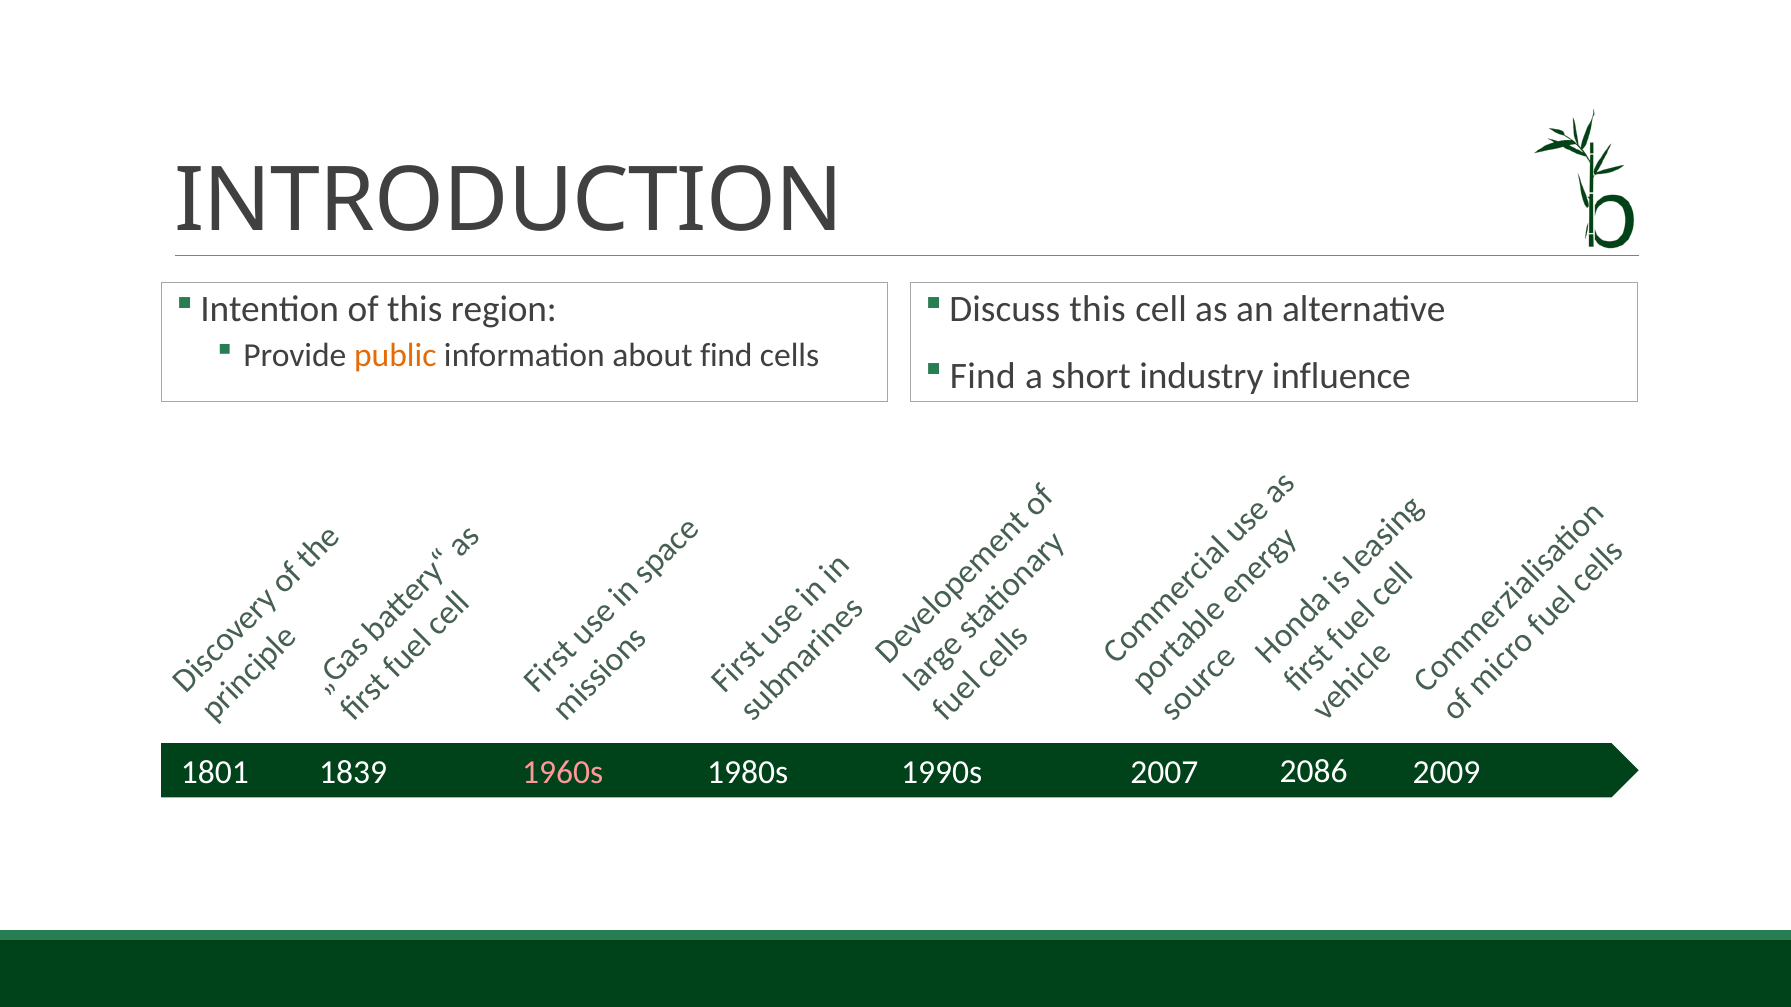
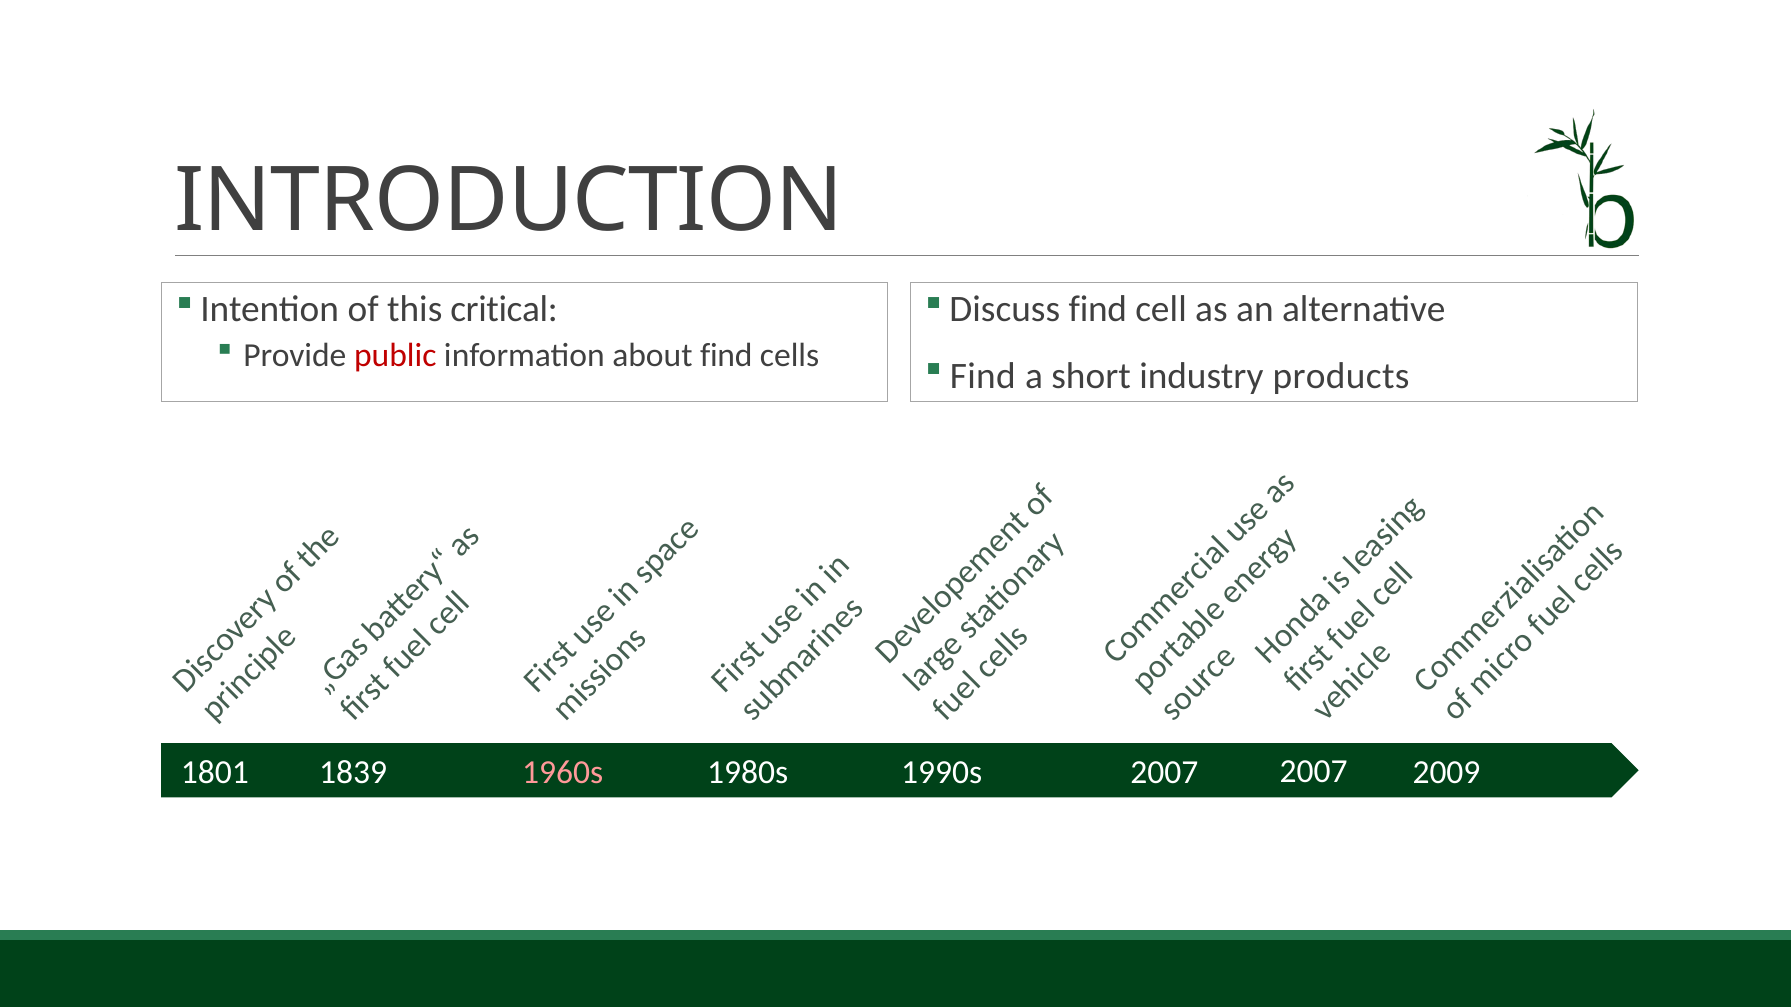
region: region -> critical (504, 310)
Discuss this: this -> find (1098, 310)
public colour: orange -> red (395, 355)
influence: influence -> products (1341, 376)
2086: 2086 -> 2007 (1314, 772)
